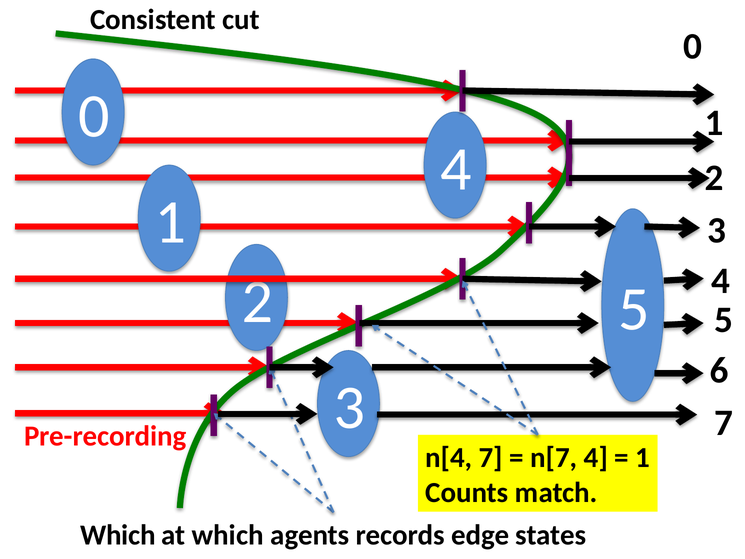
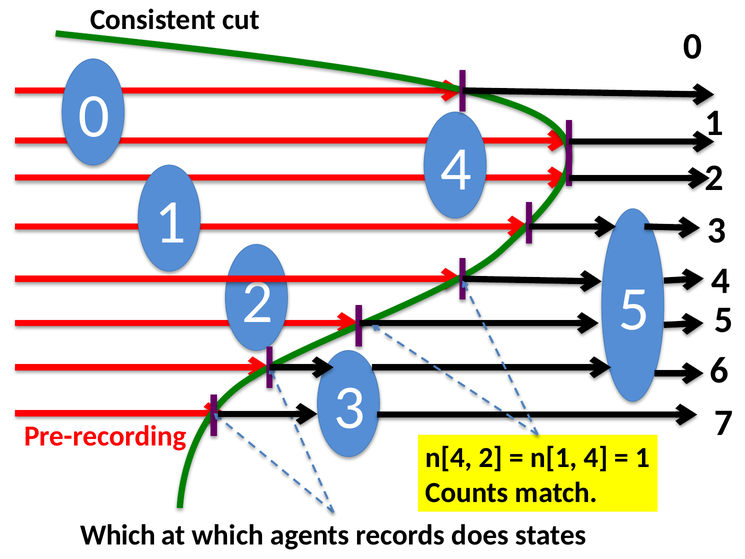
n[4 7: 7 -> 2 (491, 458)
n[7: n[7 -> n[1 (554, 458)
edge: edge -> does (480, 535)
